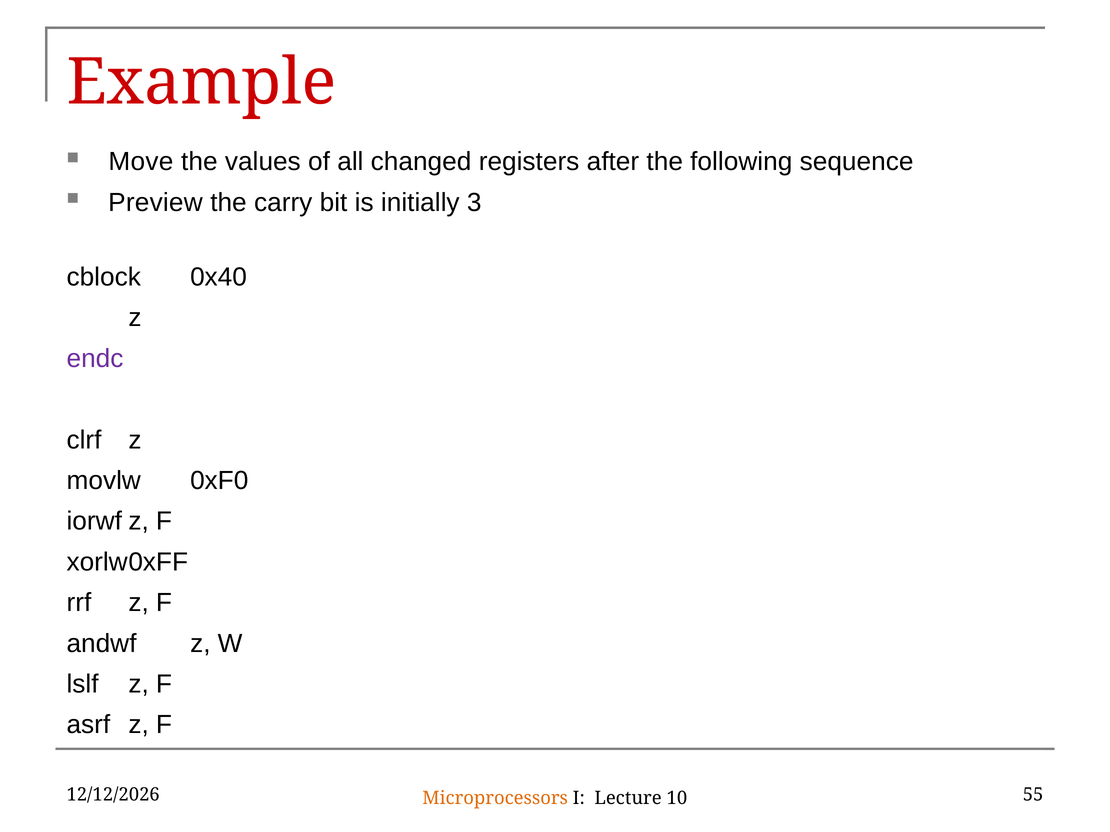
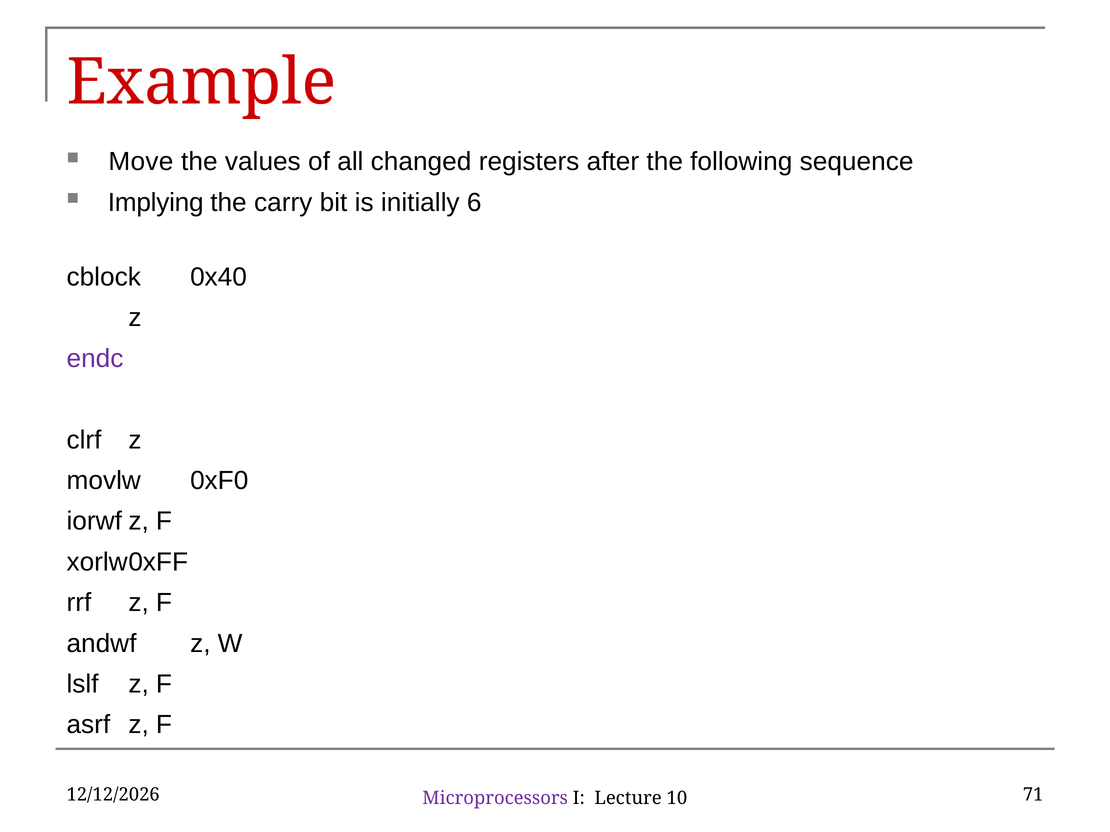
Preview: Preview -> Implying (156, 203)
3: 3 -> 6 (474, 203)
Microprocessors colour: orange -> purple (495, 799)
55: 55 -> 71 (1033, 795)
